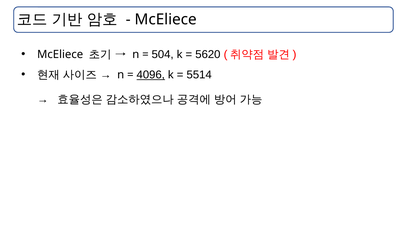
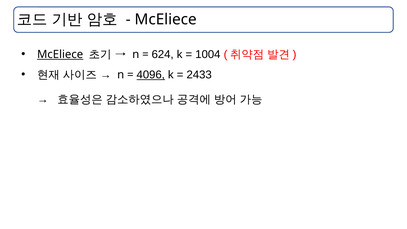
McEliece underline: none -> present (60, 54)
504: 504 -> 624 (163, 54)
5620: 5620 -> 1004 (208, 54)
5514: 5514 -> 2433 (199, 75)
